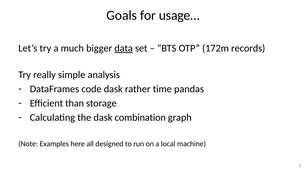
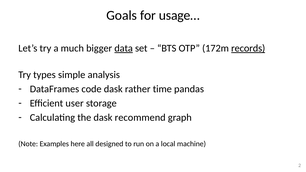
records underline: none -> present (248, 48)
really: really -> types (44, 75)
than: than -> user (75, 103)
combination: combination -> recommend (140, 118)
